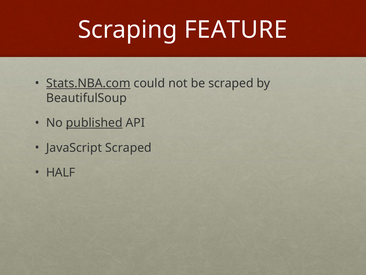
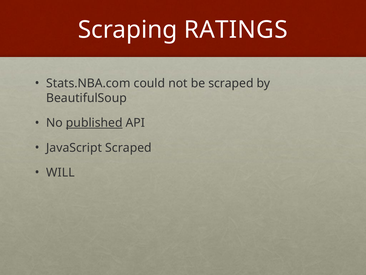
FEATURE: FEATURE -> RATINGS (236, 30)
Stats.NBA.com underline: present -> none (88, 83)
HALF: HALF -> WILL (61, 172)
